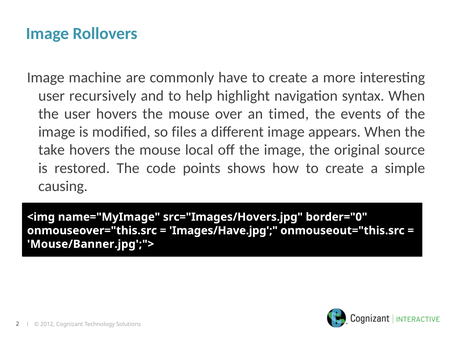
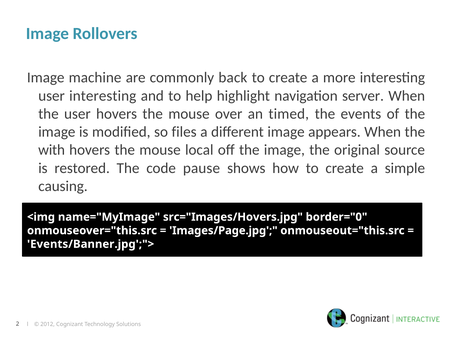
have: have -> back (233, 78)
user recursively: recursively -> interesting (103, 96)
syntax: syntax -> server (363, 96)
take: take -> with (52, 150)
points: points -> pause (201, 168)
Images/Have.jpg: Images/Have.jpg -> Images/Page.jpg (223, 231)
Mouse/Banner.jpg';">: Mouse/Banner.jpg';"> -> Events/Banner.jpg';"> (91, 244)
